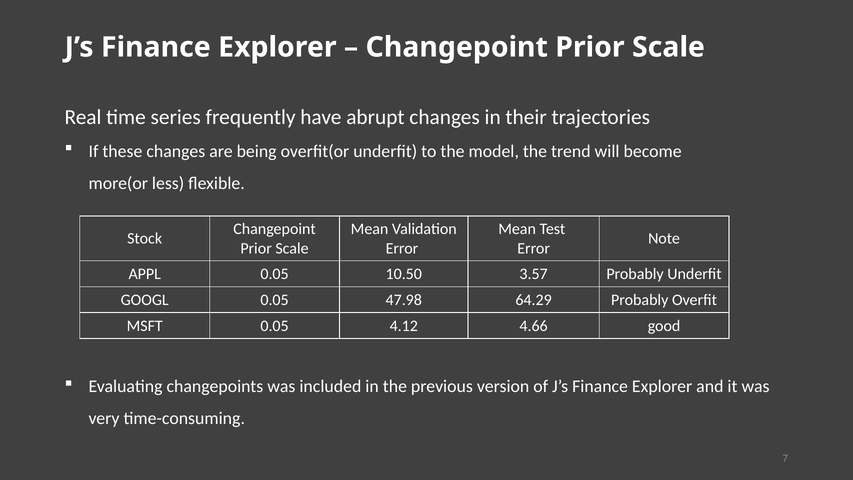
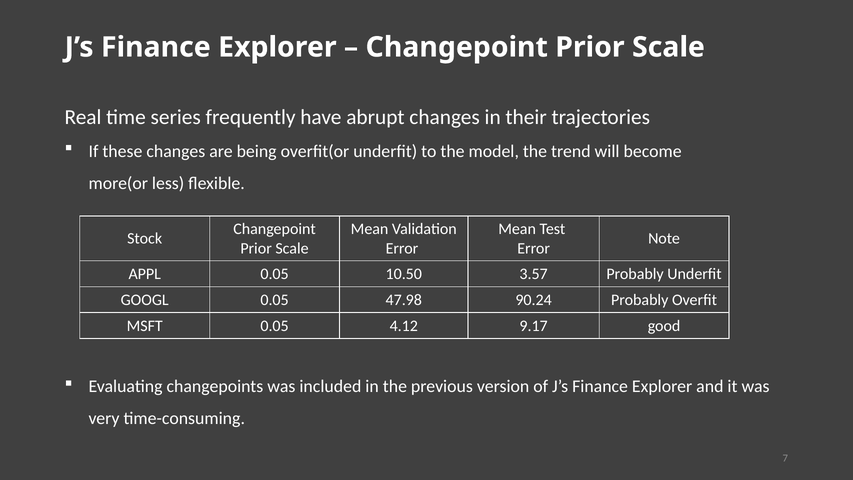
64.29: 64.29 -> 90.24 (534, 300)
4.66: 4.66 -> 9.17 (534, 326)
